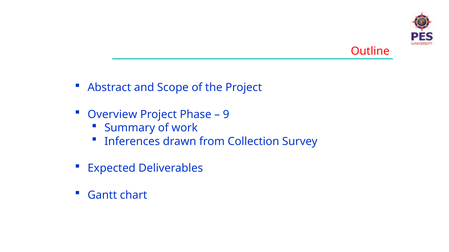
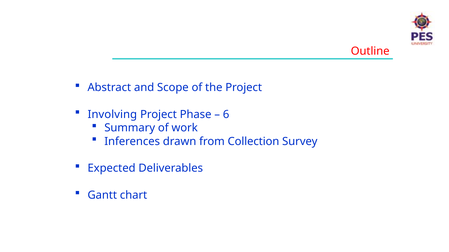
Overview: Overview -> Involving (112, 115)
9: 9 -> 6 (226, 115)
